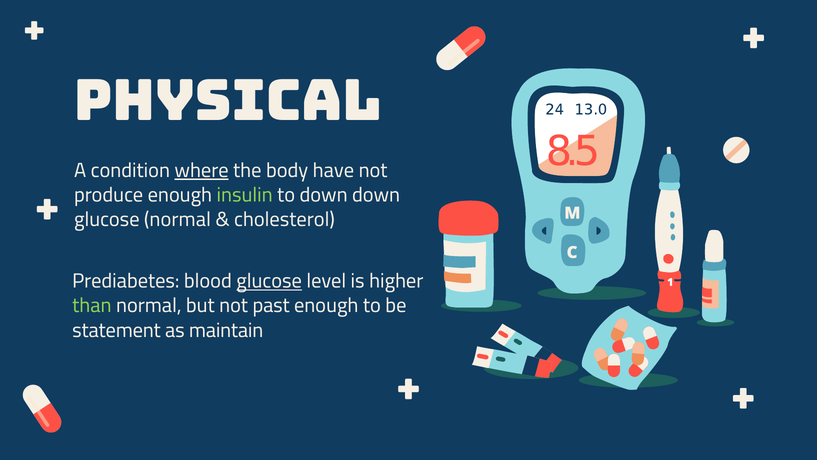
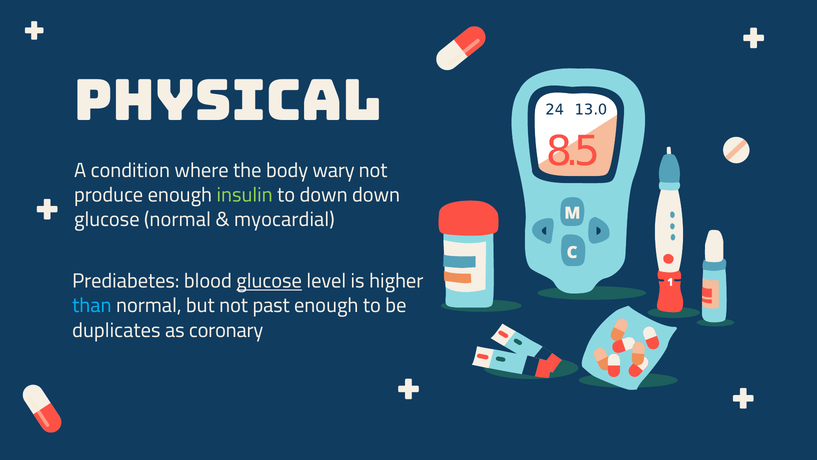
where underline: present -> none (202, 170)
have: have -> wary (334, 170)
cholesterol: cholesterol -> myocardial (284, 219)
than colour: light green -> light blue (92, 305)
statement: statement -> duplicates (116, 330)
maintain: maintain -> coronary (226, 330)
